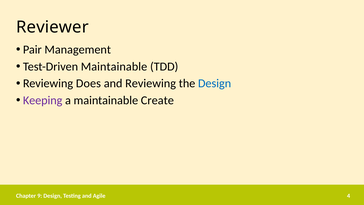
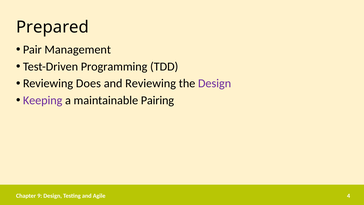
Reviewer: Reviewer -> Prepared (52, 27)
Test-Driven Maintainable: Maintainable -> Programming (114, 66)
Design colour: blue -> purple (215, 83)
Create: Create -> Pairing (157, 100)
